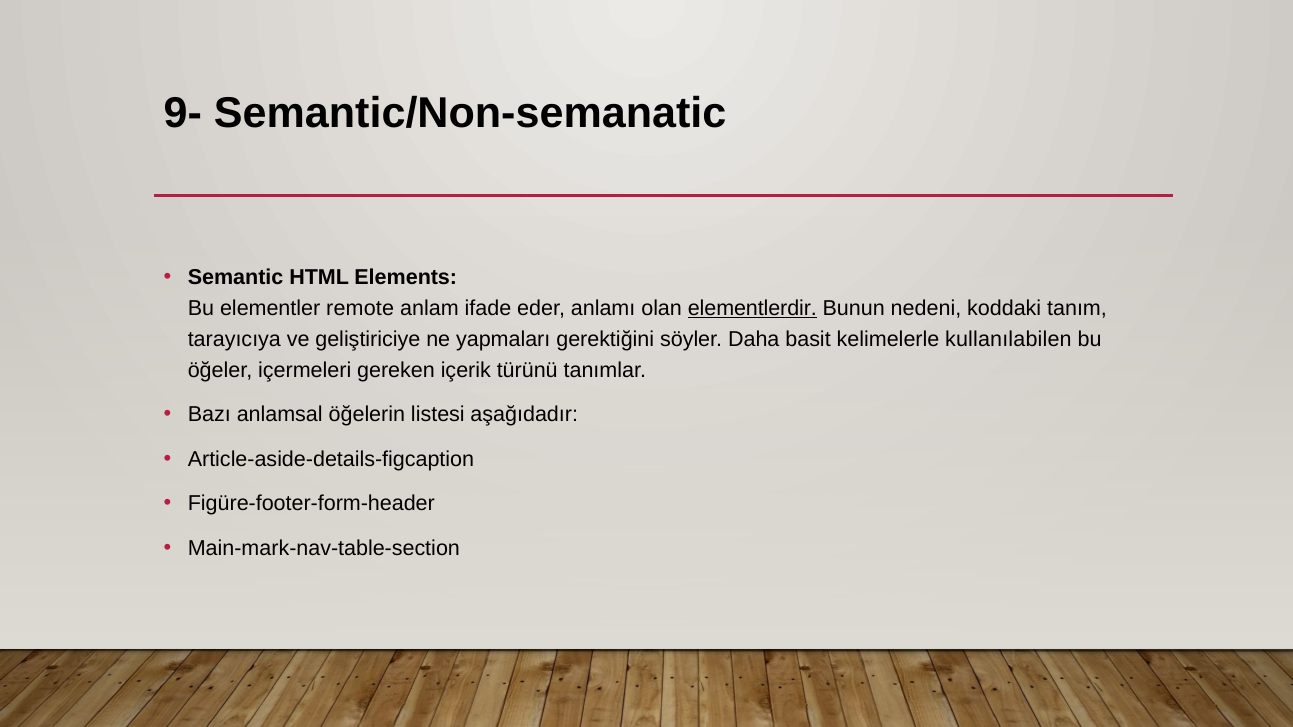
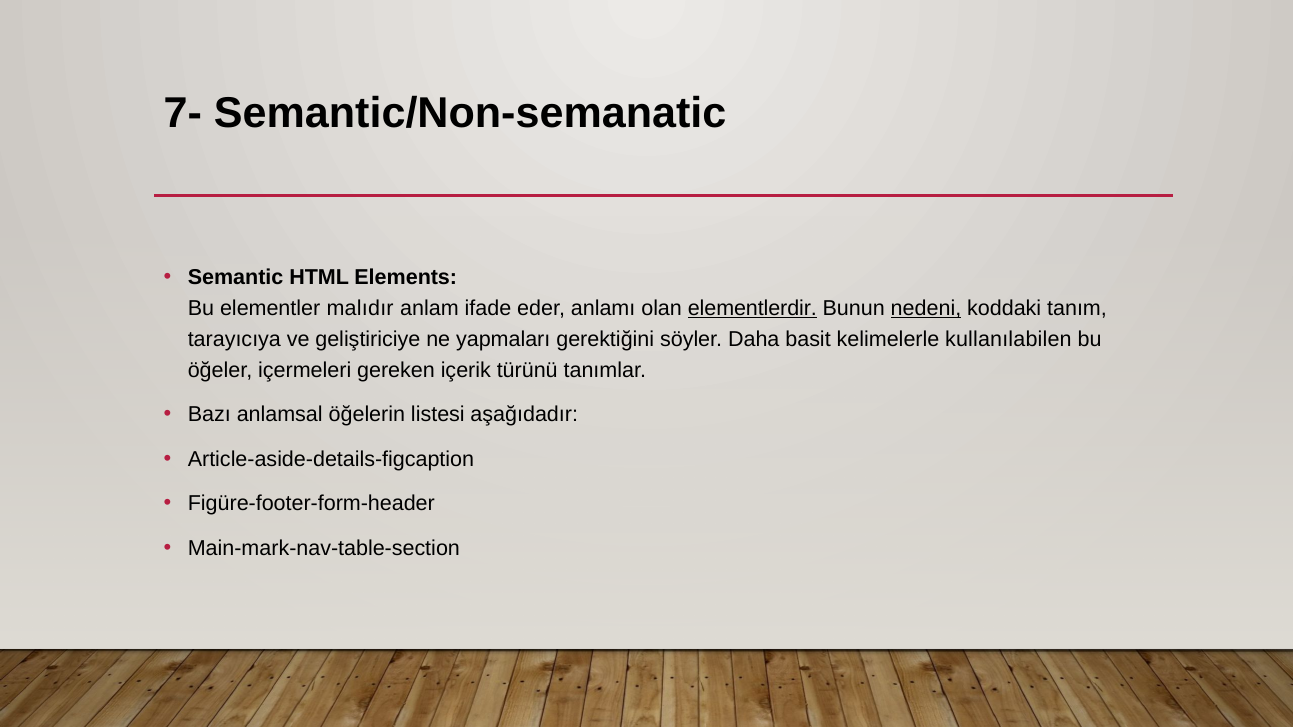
9-: 9- -> 7- (183, 113)
remote: remote -> malıdır (360, 309)
nedeni underline: none -> present (926, 309)
